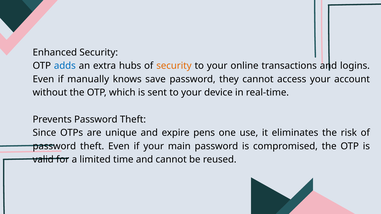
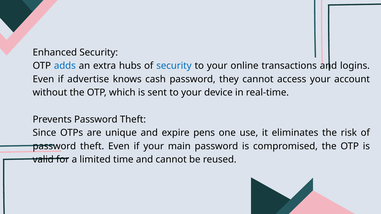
security colour: orange -> blue (174, 66)
manually: manually -> advertise (88, 79)
save: save -> cash (156, 79)
